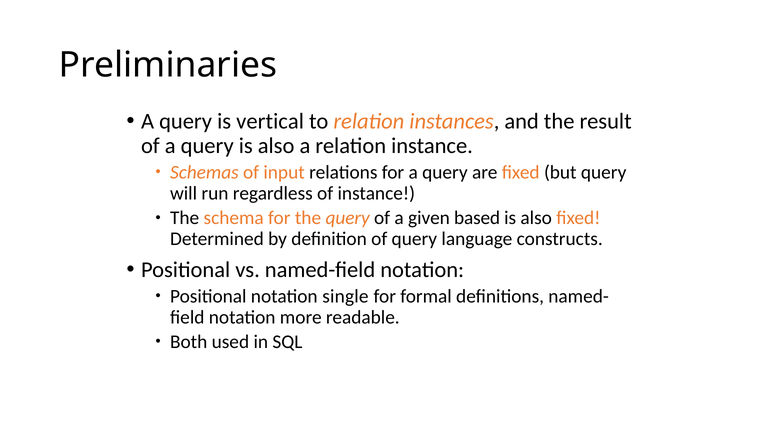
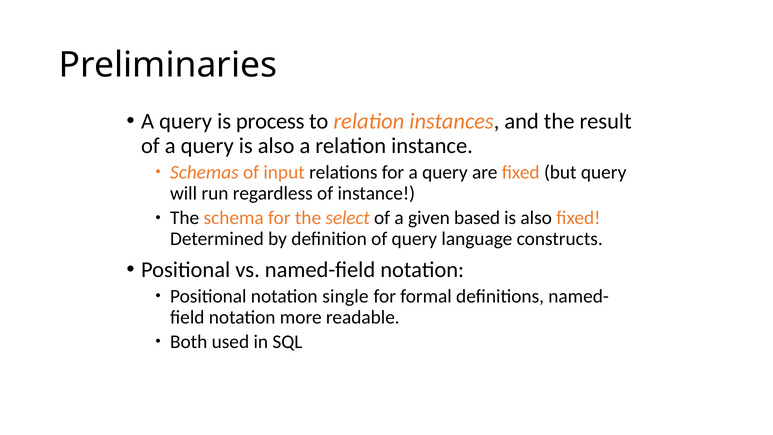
vertical: vertical -> process (270, 121)
the query: query -> select (348, 218)
